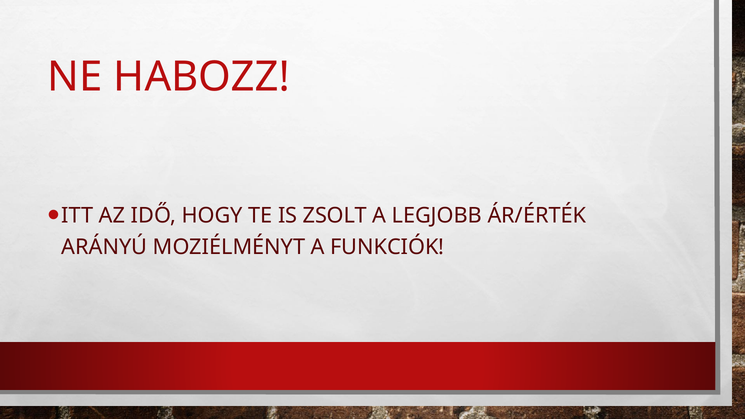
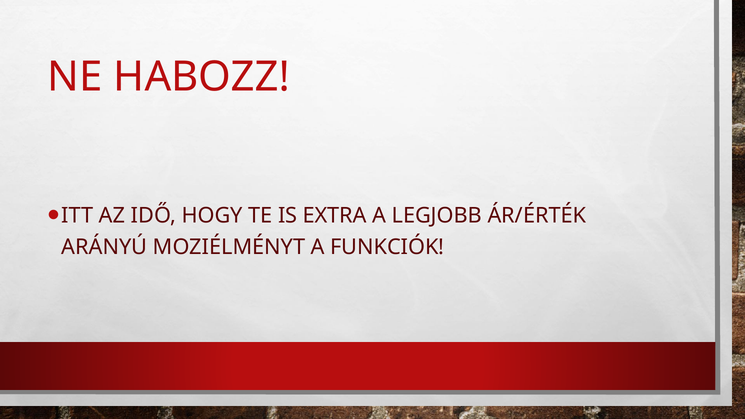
ZSOLT: ZSOLT -> EXTRA (335, 216)
